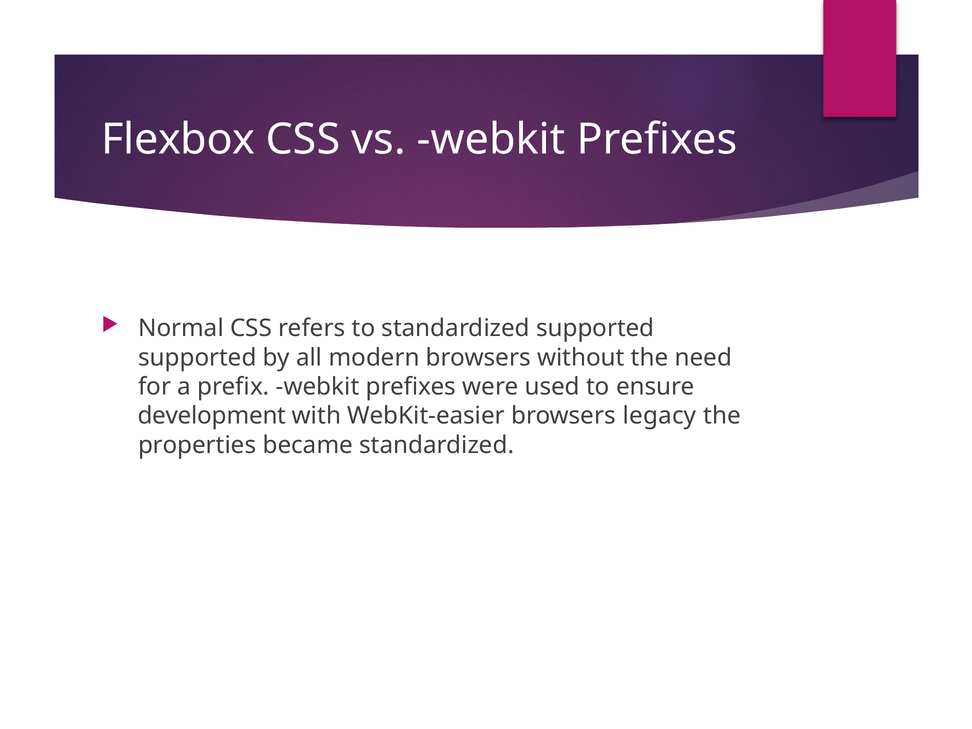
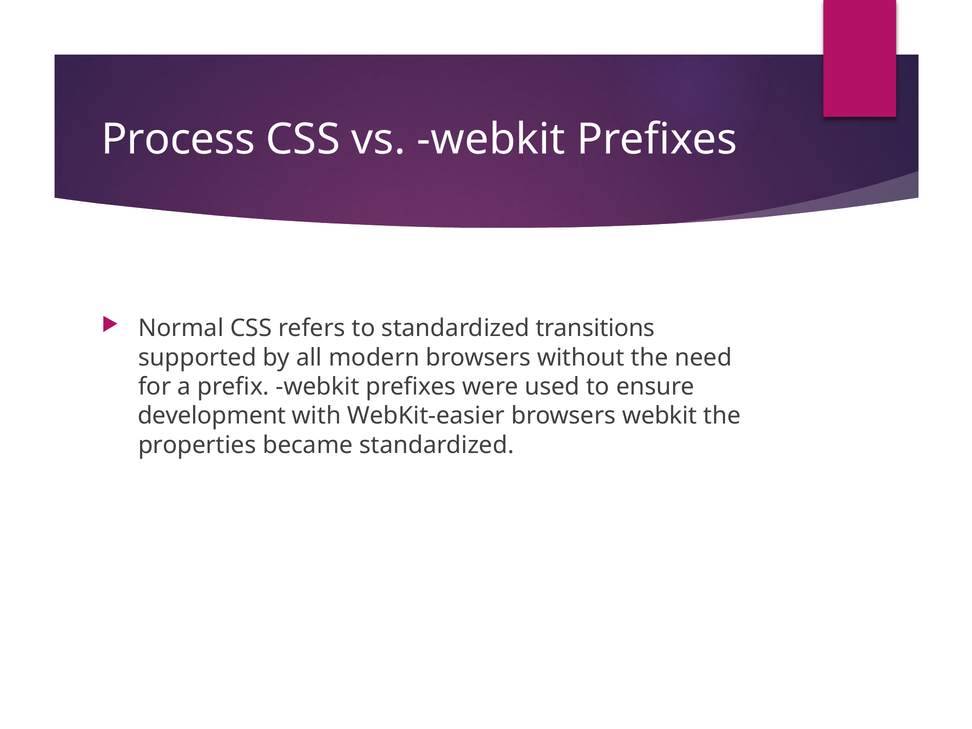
Flexbox: Flexbox -> Process (178, 139)
standardized supported: supported -> transitions (595, 328)
browsers legacy: legacy -> webkit (660, 416)
